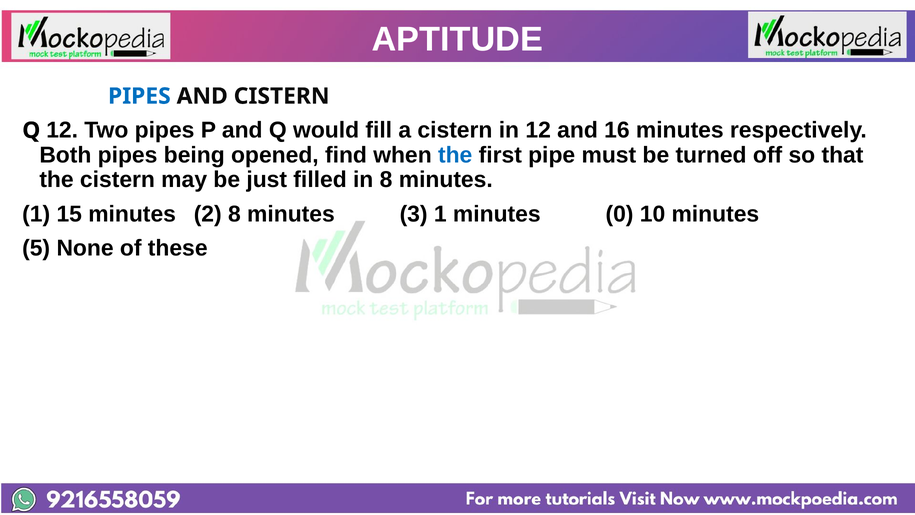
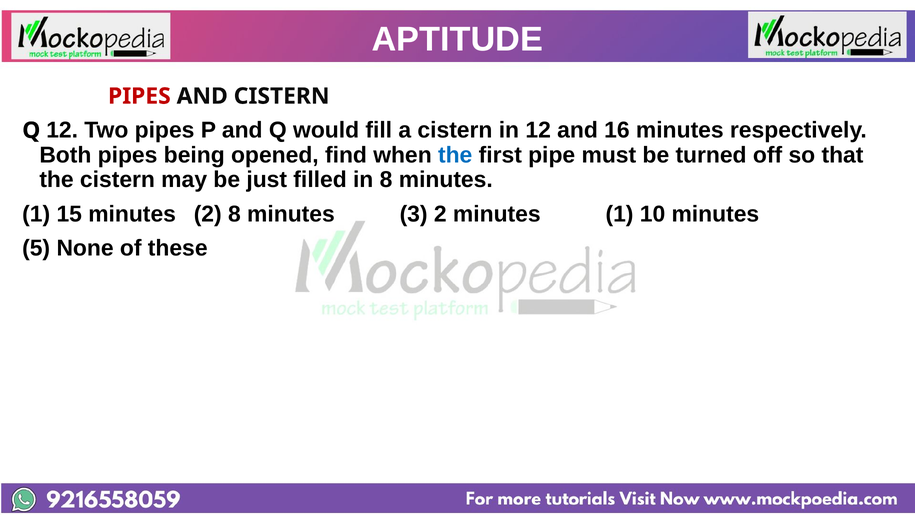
PIPES colour: blue -> red (139, 96)
3 1: 1 -> 2 (440, 214)
0: 0 -> 1 (619, 214)
